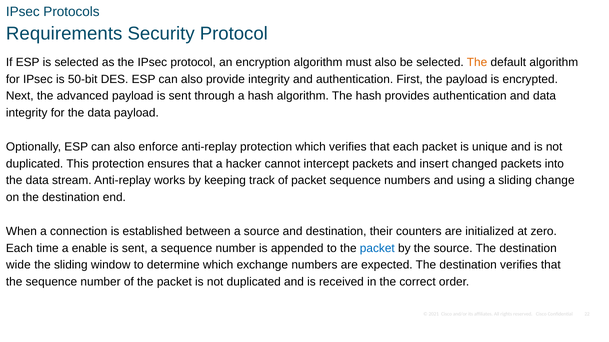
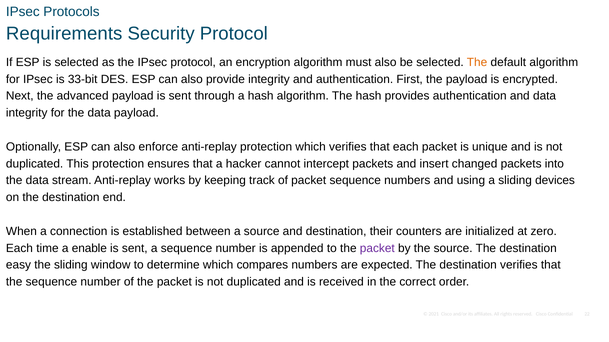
50-bit: 50-bit -> 33-bit (83, 79)
change: change -> devices (555, 181)
packet colour: blue -> purple (377, 249)
wide: wide -> easy (18, 265)
exchange: exchange -> compares (262, 265)
